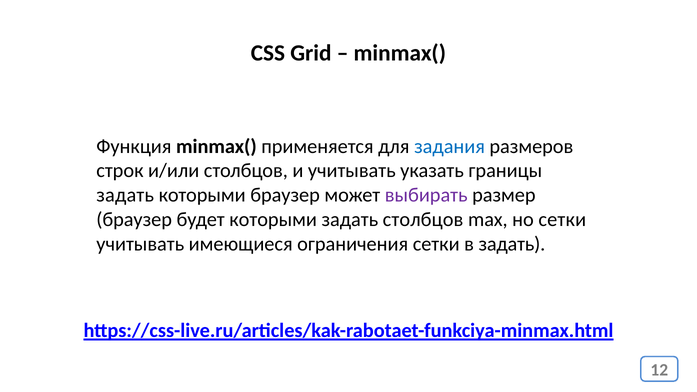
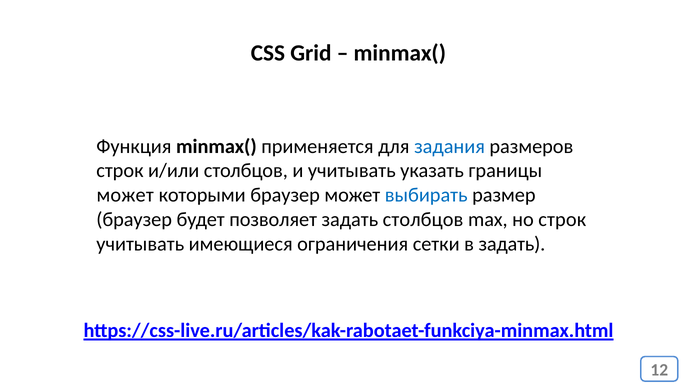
задать: задать -> может (125, 195)
выбирать colour: purple -> blue (426, 195)
будет которыми: которыми -> позволяет (273, 220)
но сетки: сетки -> строк (562, 220)
